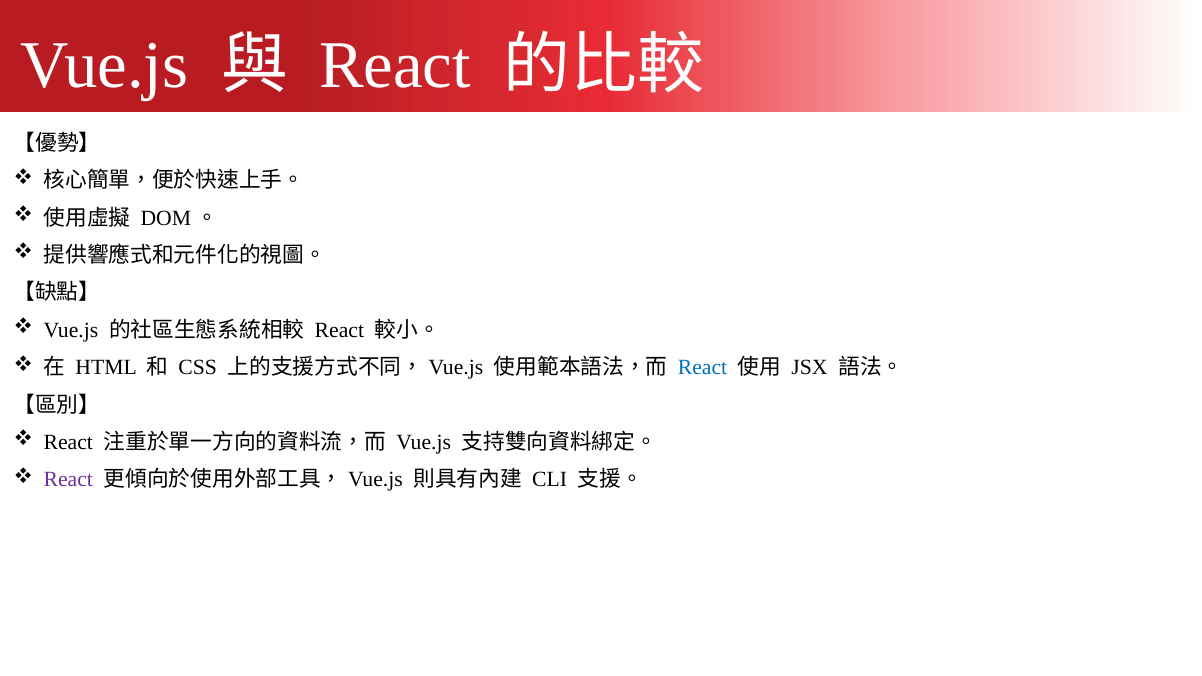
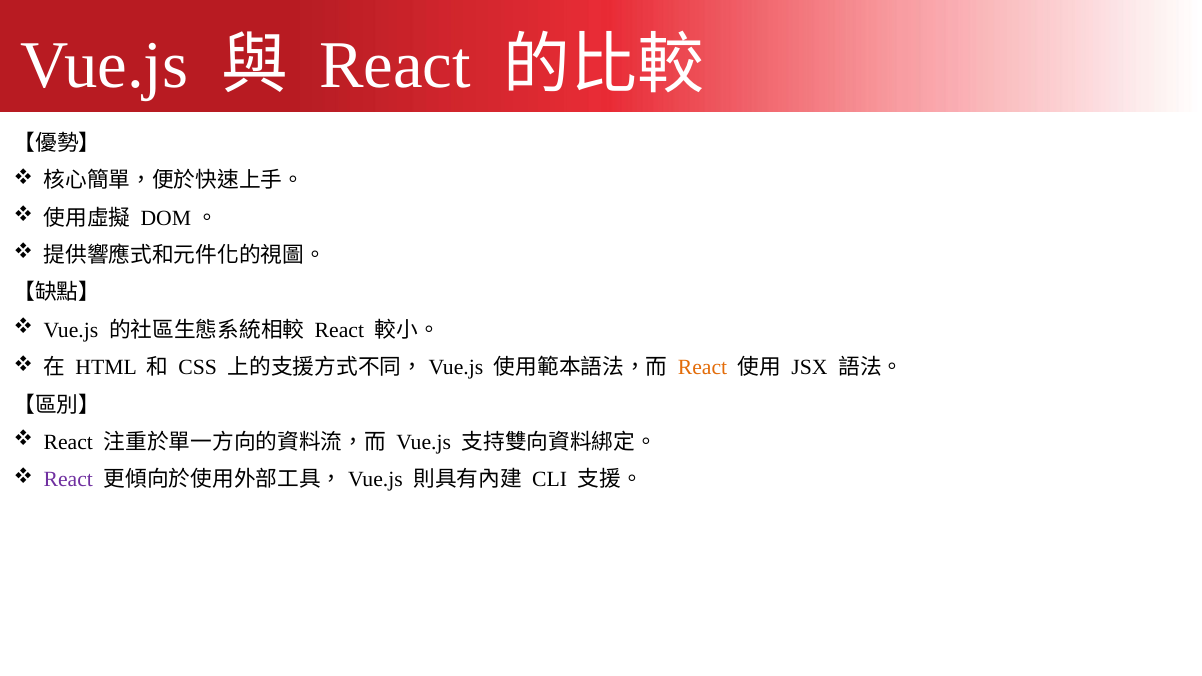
React colour: blue -> orange (703, 368)
